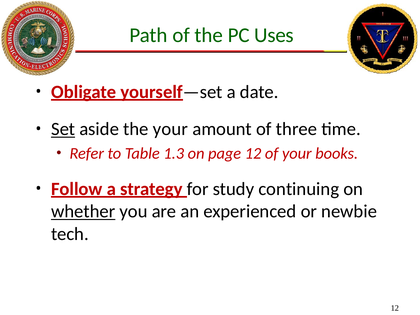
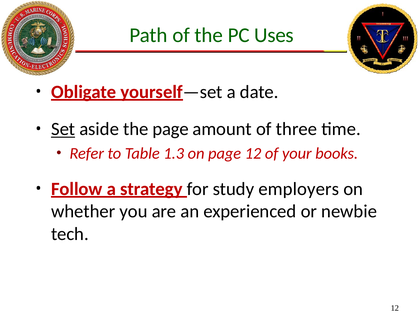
the your: your -> page (171, 129)
continuing: continuing -> employers (299, 189)
whether underline: present -> none (83, 211)
